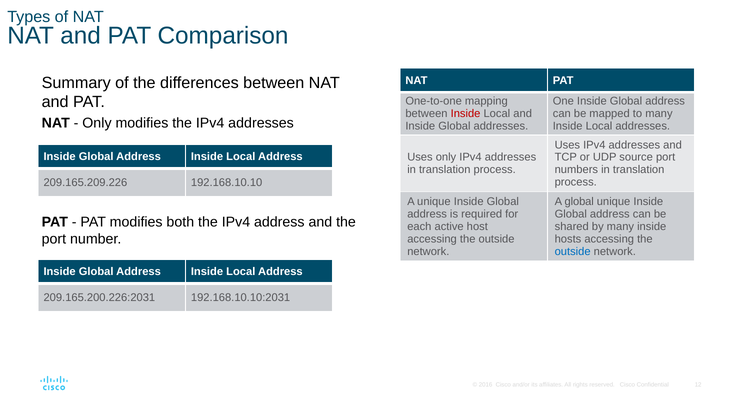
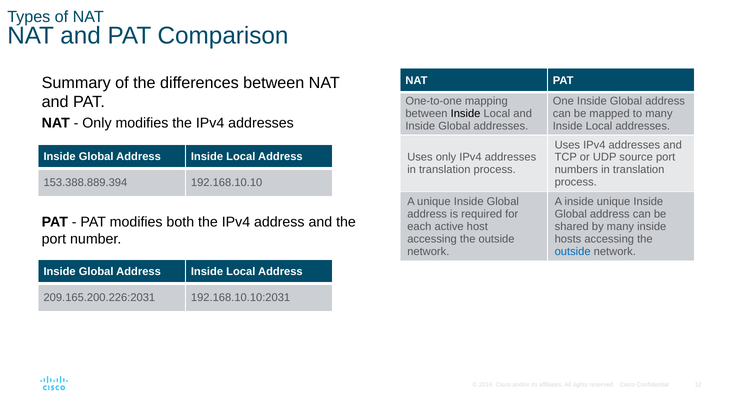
Inside colour: red -> black (466, 114)
209.165.209.226: 209.165.209.226 -> 153.388.889.394 (85, 183)
A global: global -> inside (579, 202)
